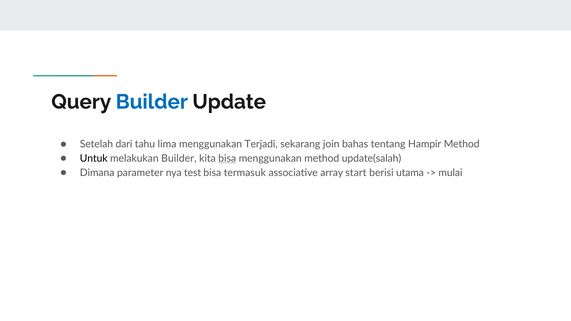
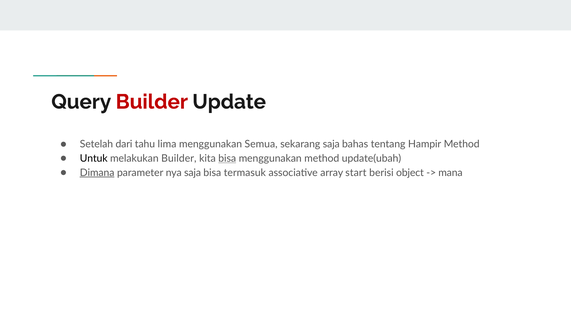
Builder colour: blue -> red (152, 102)
Terjadi: Terjadi -> Semua (261, 144)
sekarang join: join -> saja (331, 144)
update(salah: update(salah -> update(ubah (371, 159)
Dimana underline: none -> present (97, 173)
nya test: test -> saja (193, 173)
utama: utama -> object (410, 173)
mulai: mulai -> mana (450, 173)
